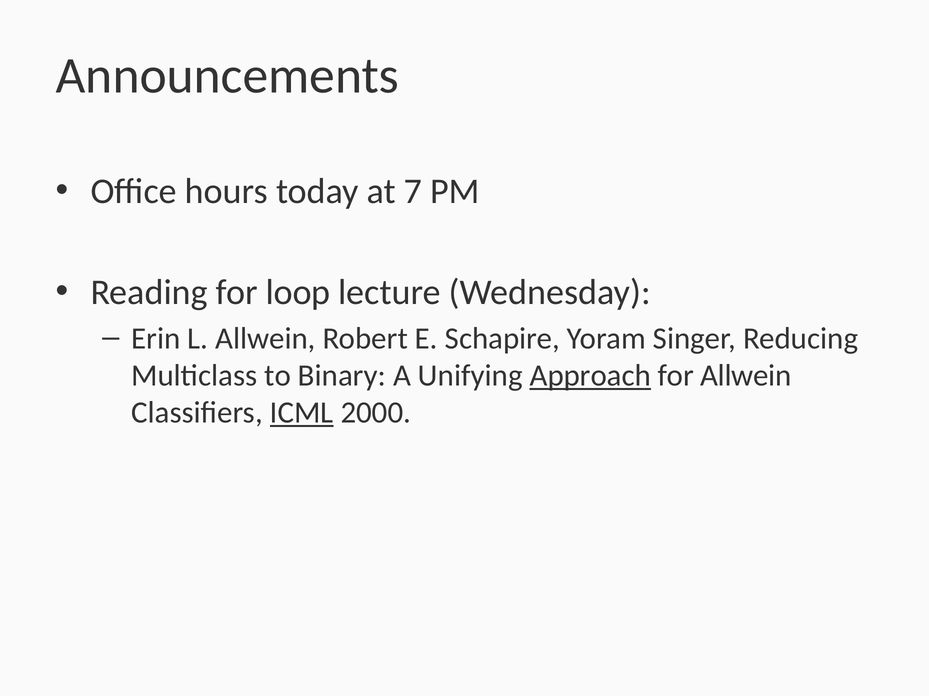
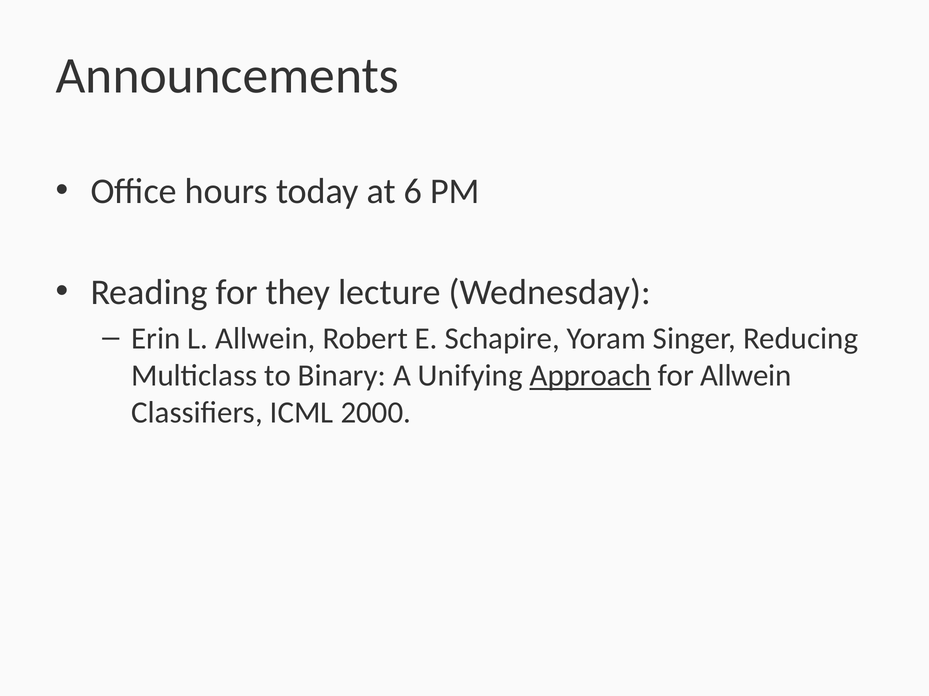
7: 7 -> 6 (413, 191)
loop: loop -> they (298, 293)
ICML underline: present -> none (302, 413)
